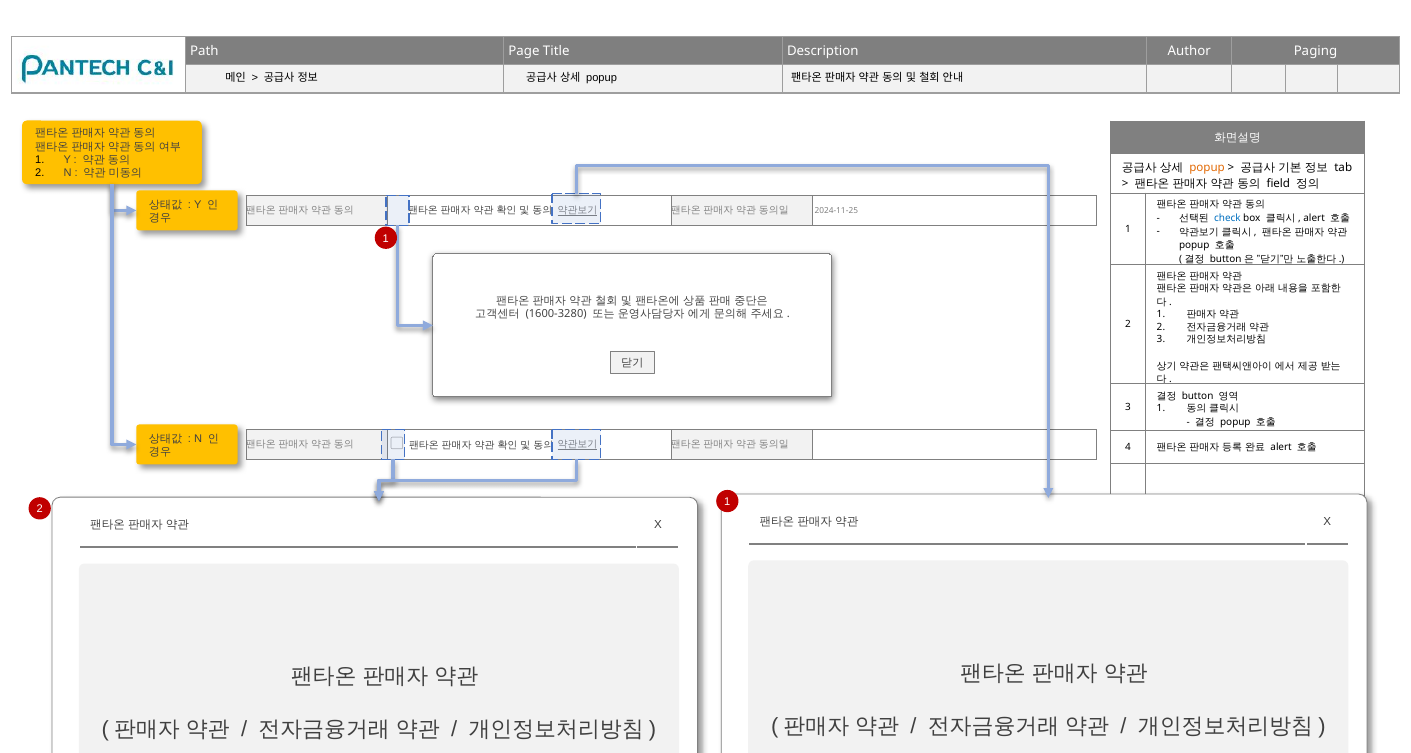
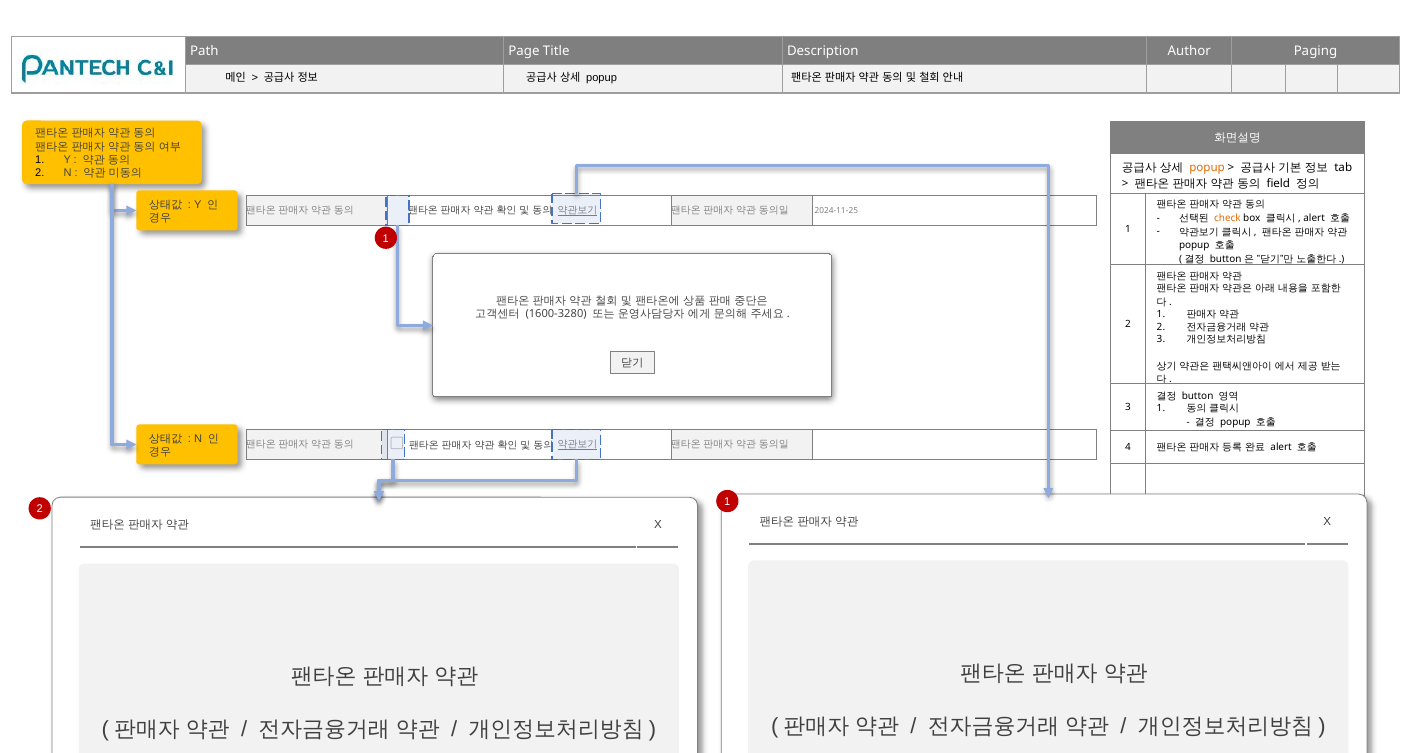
check colour: blue -> orange (1227, 218)
